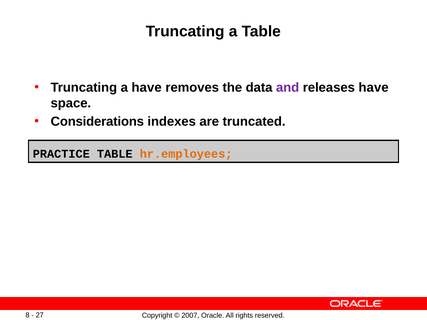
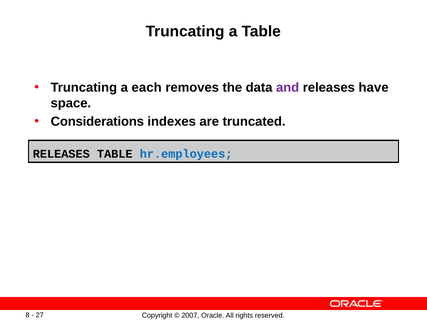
a have: have -> each (147, 88)
PRACTICE: PRACTICE -> RELEASES (61, 154)
hr.employees colour: orange -> blue (186, 154)
